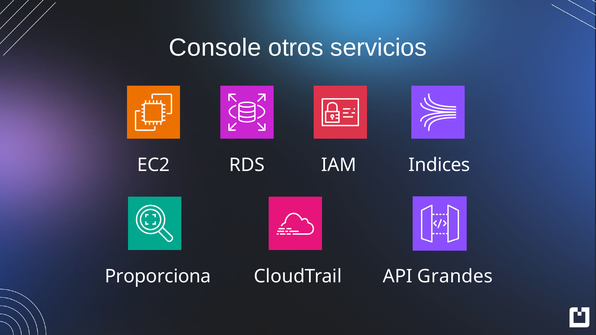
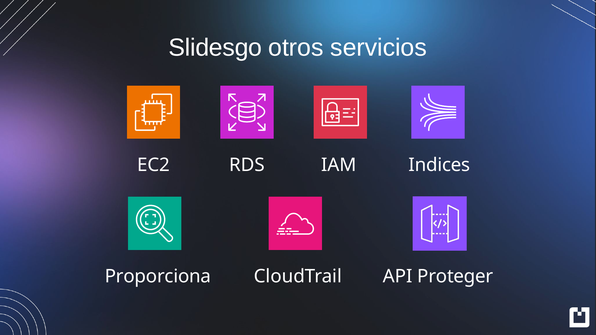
Console: Console -> Slidesgo (215, 48)
Grandes: Grandes -> Proteger (455, 277)
